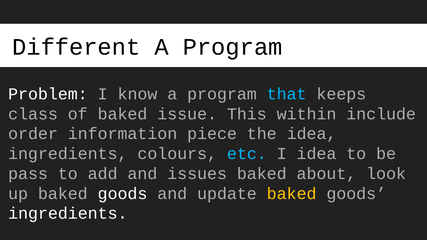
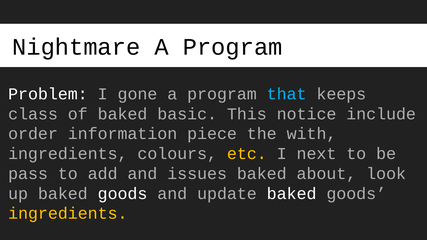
Different: Different -> Nightmare (76, 47)
know: know -> gone (137, 94)
issue: issue -> basic (187, 114)
within: within -> notice (307, 114)
the idea: idea -> with (312, 134)
etc colour: light blue -> yellow (247, 154)
I idea: idea -> next (316, 154)
baked colour: yellow -> white (292, 194)
ingredients colour: white -> yellow (68, 214)
